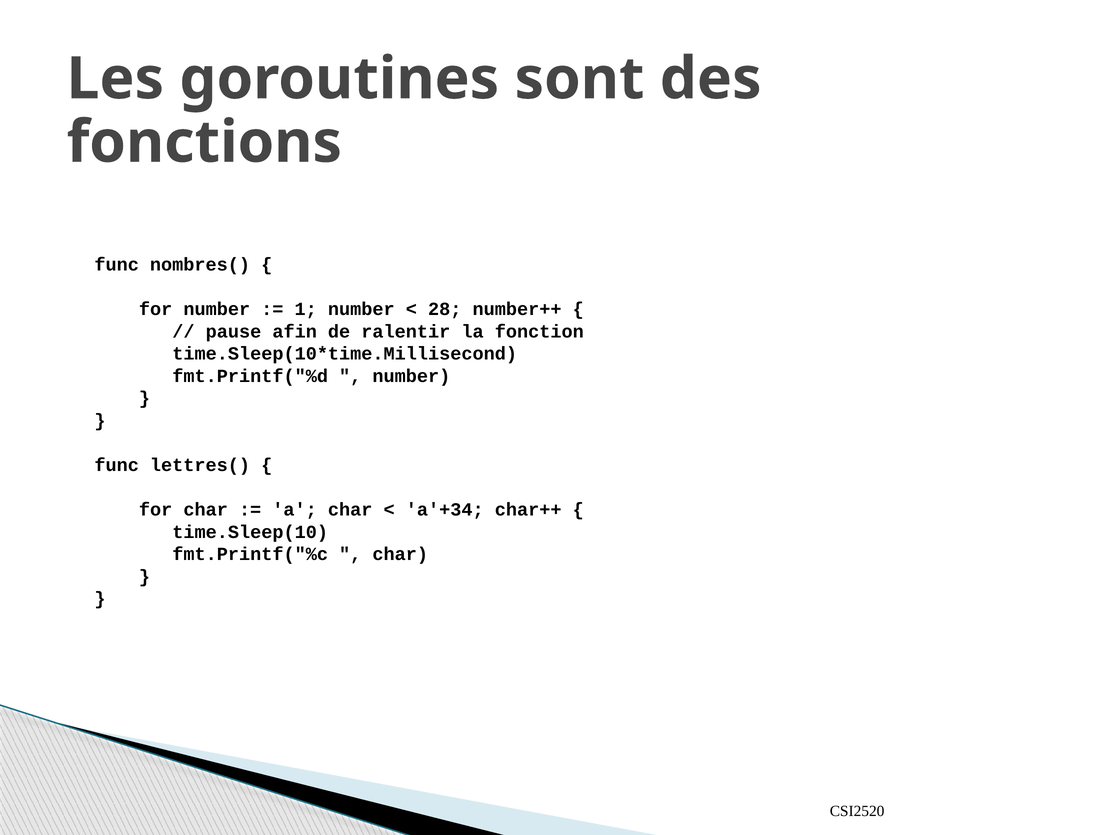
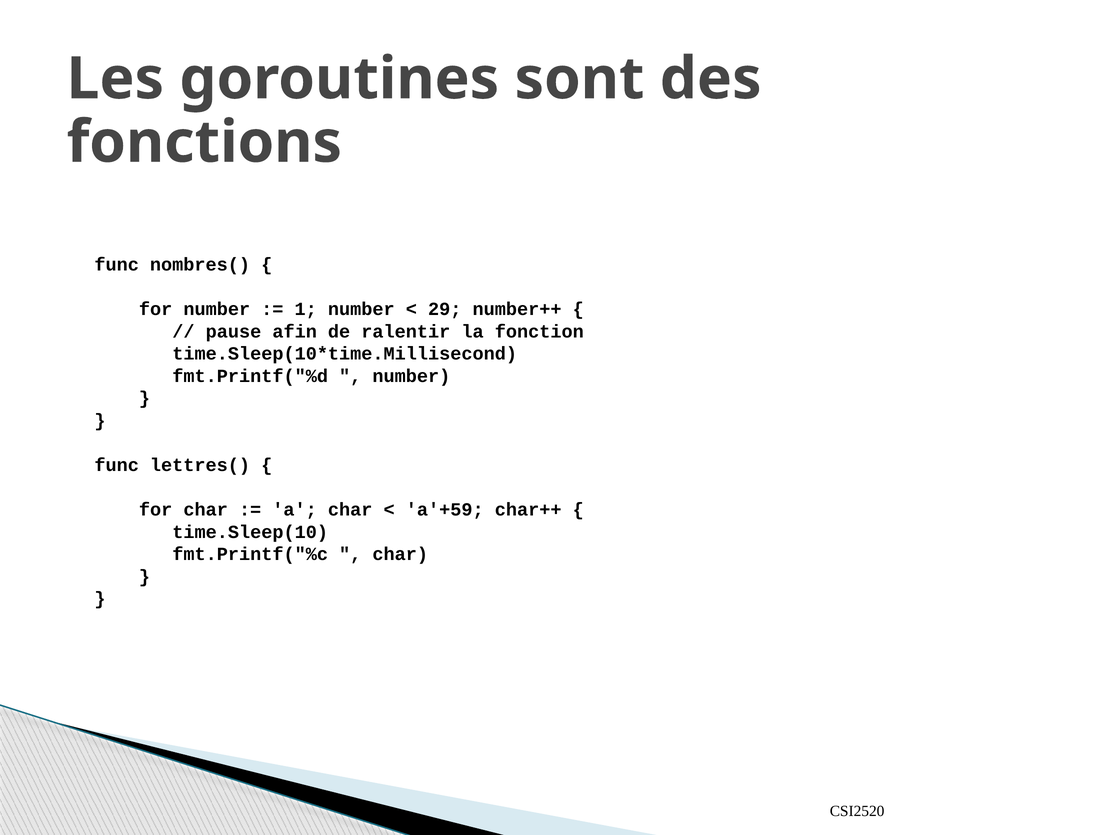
28: 28 -> 29 (445, 309)
a'+34: a'+34 -> a'+59 (445, 510)
